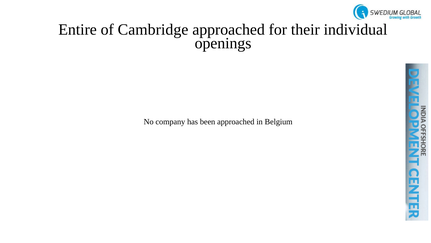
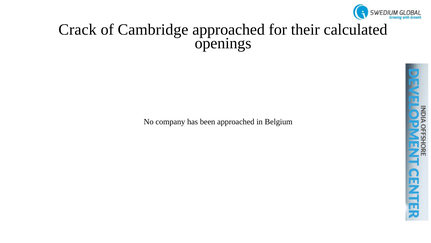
Entire: Entire -> Crack (78, 30)
individual: individual -> calculated (356, 30)
